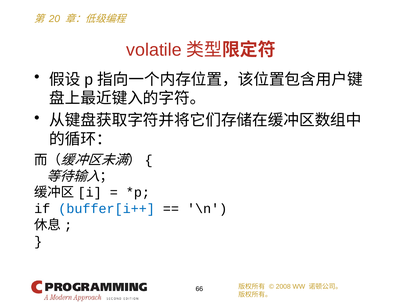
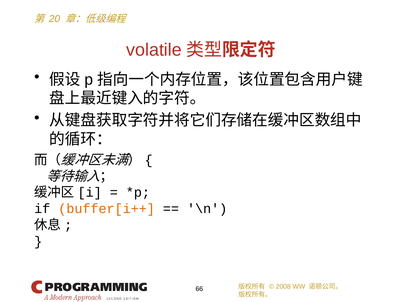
buffer[i++ colour: blue -> orange (107, 208)
